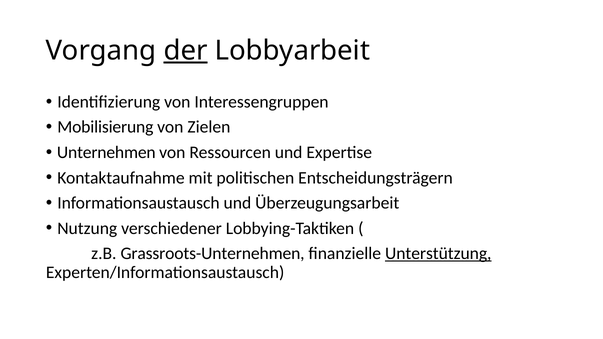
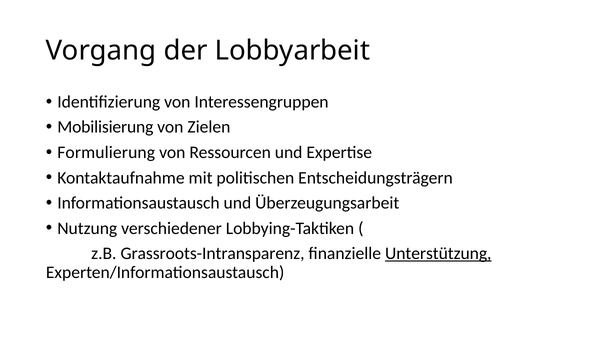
der underline: present -> none (186, 51)
Unternehmen: Unternehmen -> Formulierung (106, 153)
Grassroots-Unternehmen: Grassroots-Unternehmen -> Grassroots-Intransparenz (213, 254)
